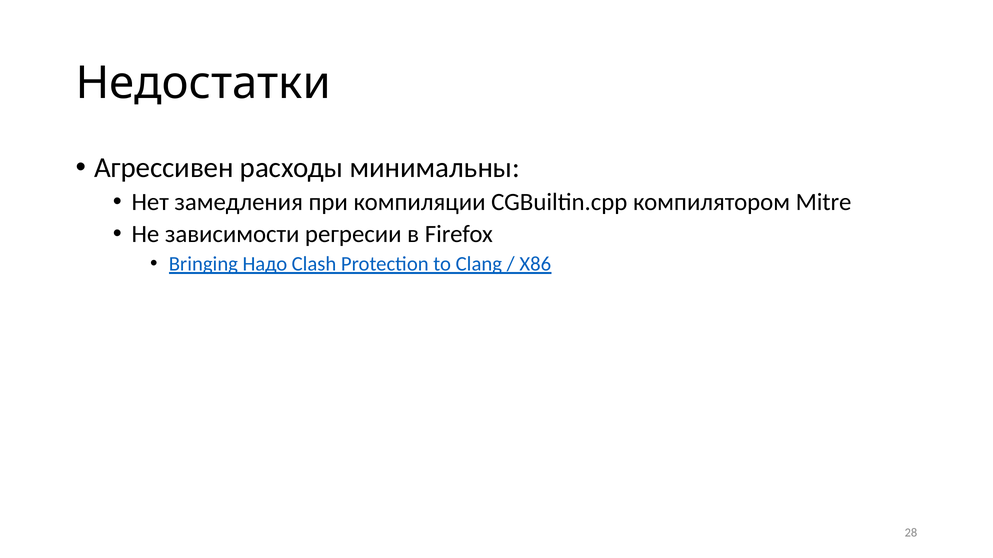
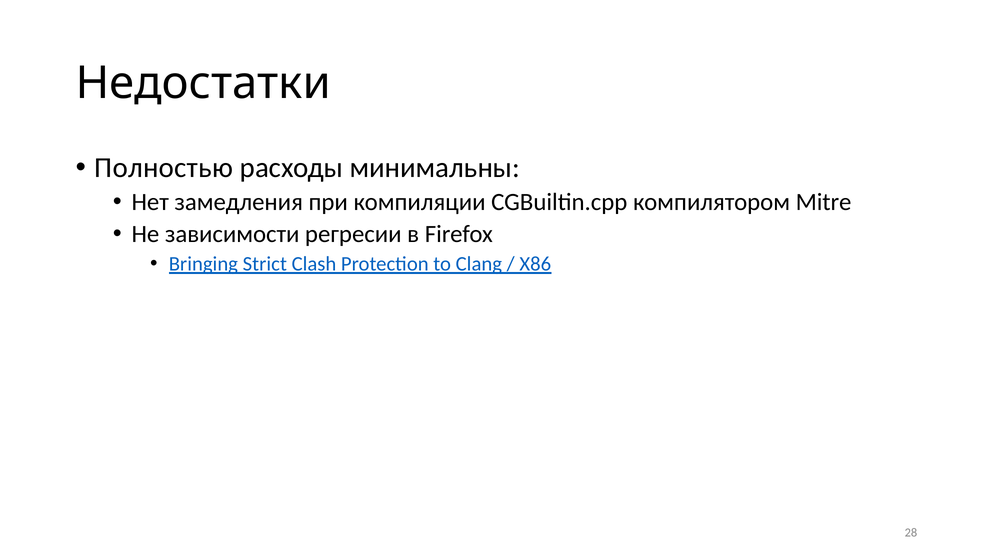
Агрессивен: Агрессивен -> Полностью (164, 168)
Надо: Надо -> Strict (265, 264)
